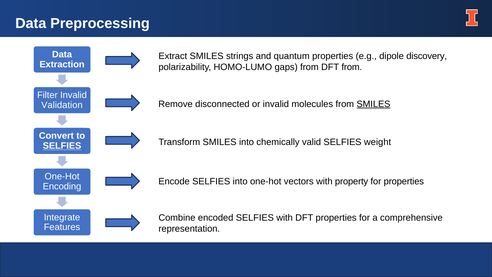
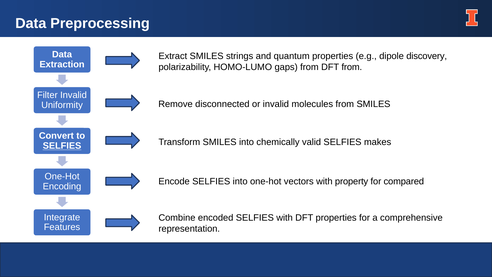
SMILES underline: present -> none (373, 104)
Validation: Validation -> Uniformity (62, 105)
weight: weight -> makes (378, 142)
for properties: properties -> compared (404, 181)
